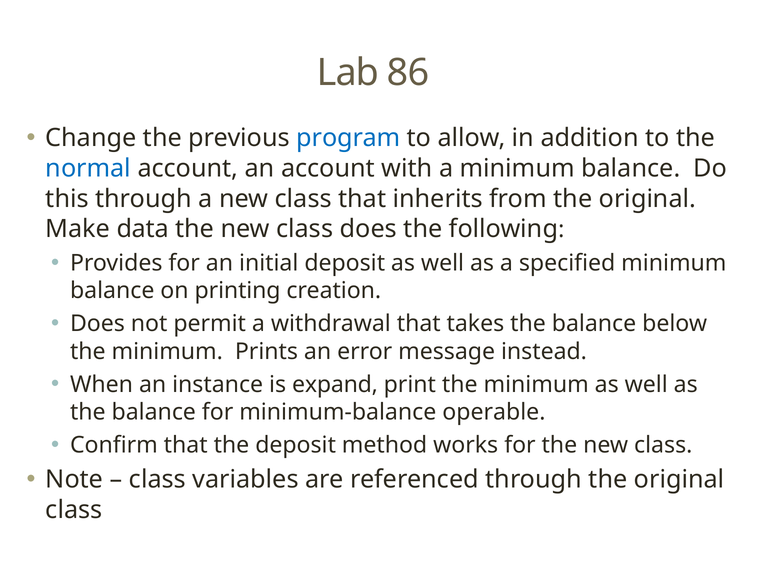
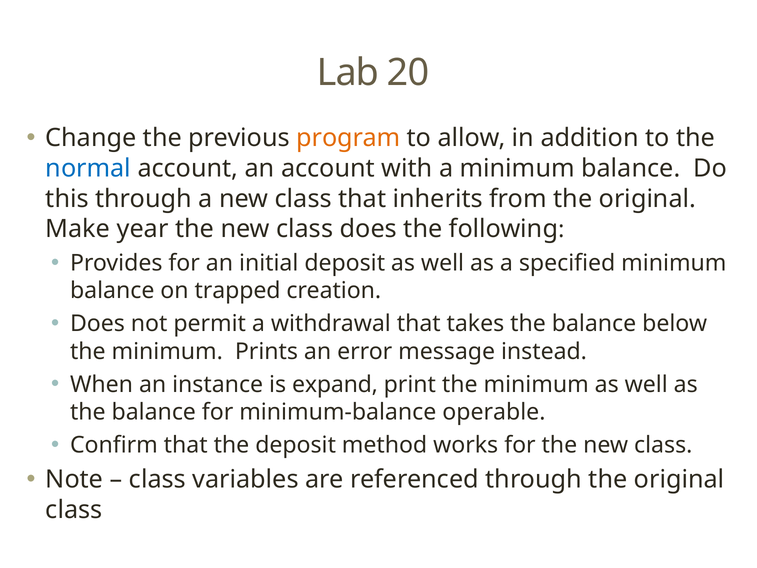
86: 86 -> 20 (408, 73)
program colour: blue -> orange (348, 138)
data: data -> year (143, 229)
printing: printing -> trapped (238, 291)
